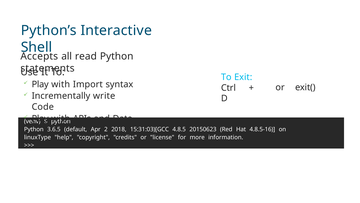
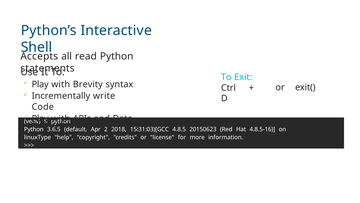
Import: Import -> Brevity (88, 84)
